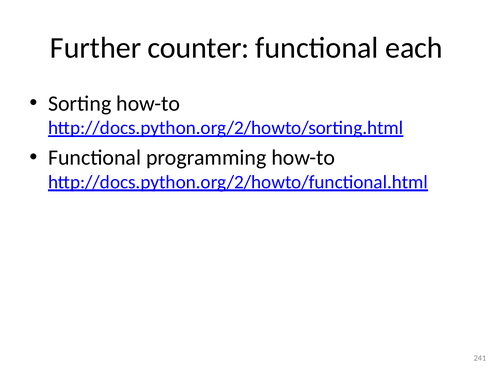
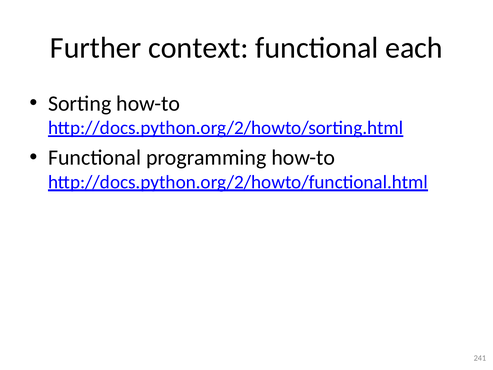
counter: counter -> context (198, 48)
